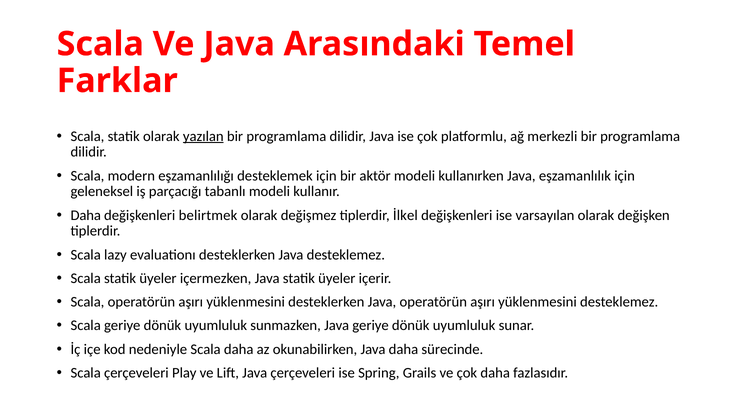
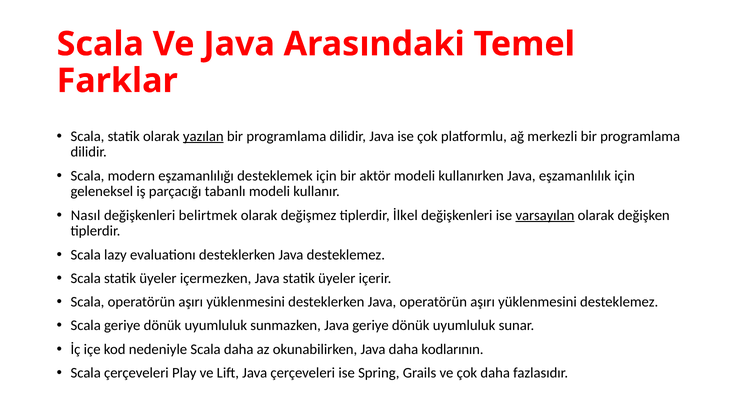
Daha: Daha -> Nasıl (86, 215)
varsayılan underline: none -> present (545, 215)
sürecinde: sürecinde -> kodlarının (452, 349)
